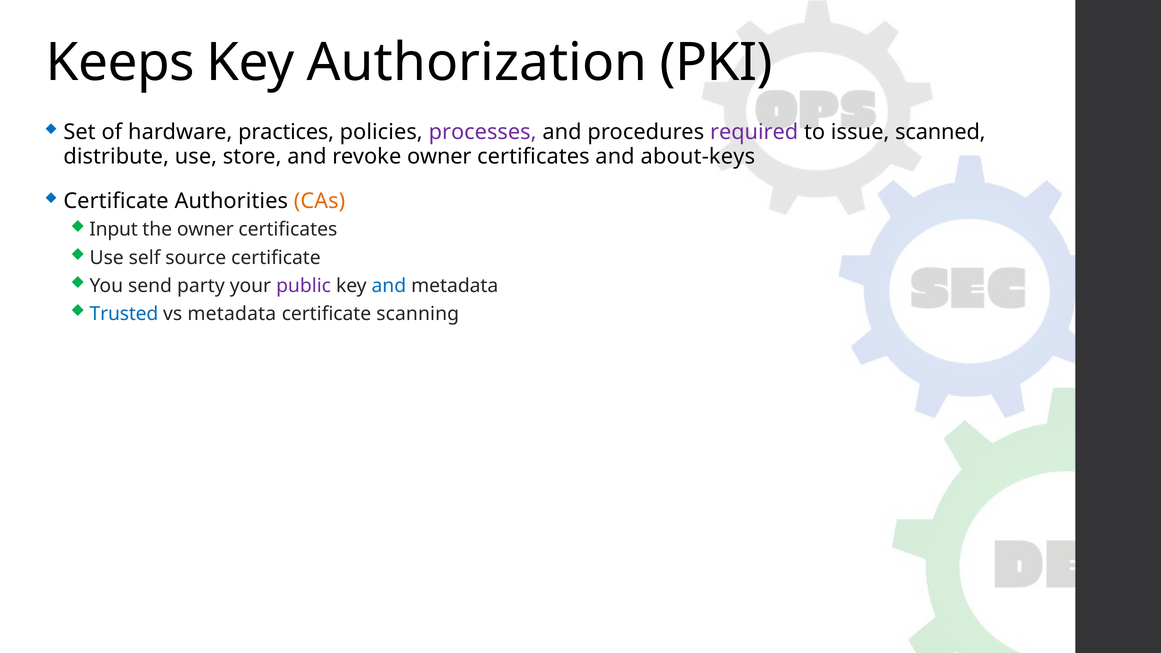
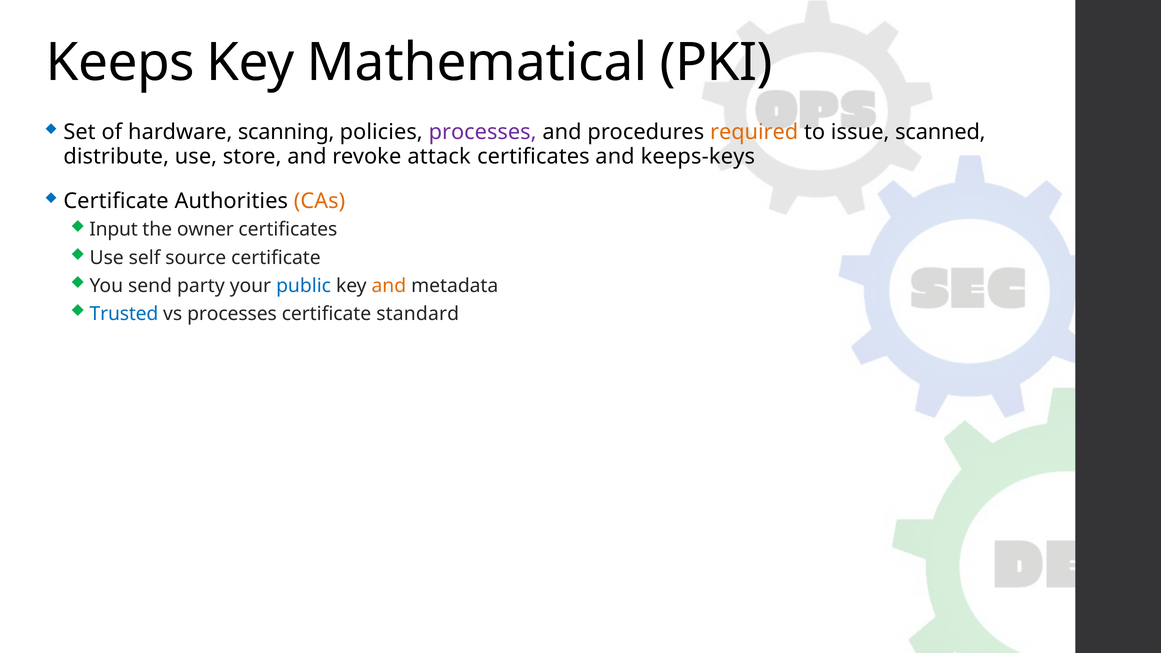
Authorization: Authorization -> Mathematical (477, 63)
practices: practices -> scanning (286, 132)
required colour: purple -> orange (754, 132)
revoke owner: owner -> attack (439, 157)
about-keys: about-keys -> keeps-keys (698, 157)
public colour: purple -> blue (304, 286)
and colour: blue -> orange (389, 286)
vs metadata: metadata -> processes (232, 314)
scanning: scanning -> standard (418, 314)
